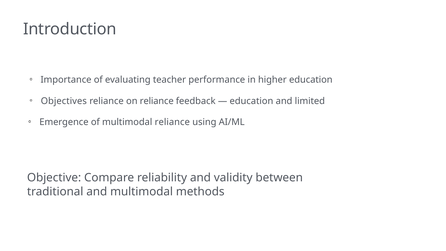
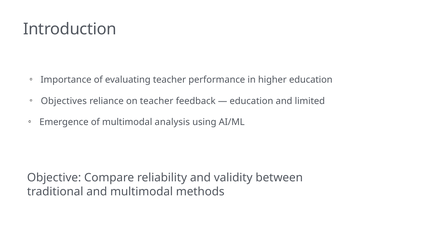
on reliance: reliance -> teacher (157, 101)
multimodal reliance: reliance -> analysis (172, 122)
